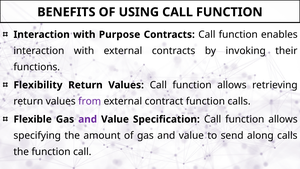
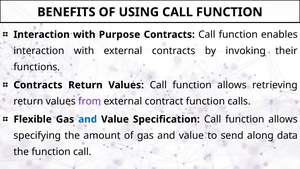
Flexibility: Flexibility -> Contracts (38, 85)
and colour: purple -> blue (88, 119)
along calls: calls -> data (287, 135)
